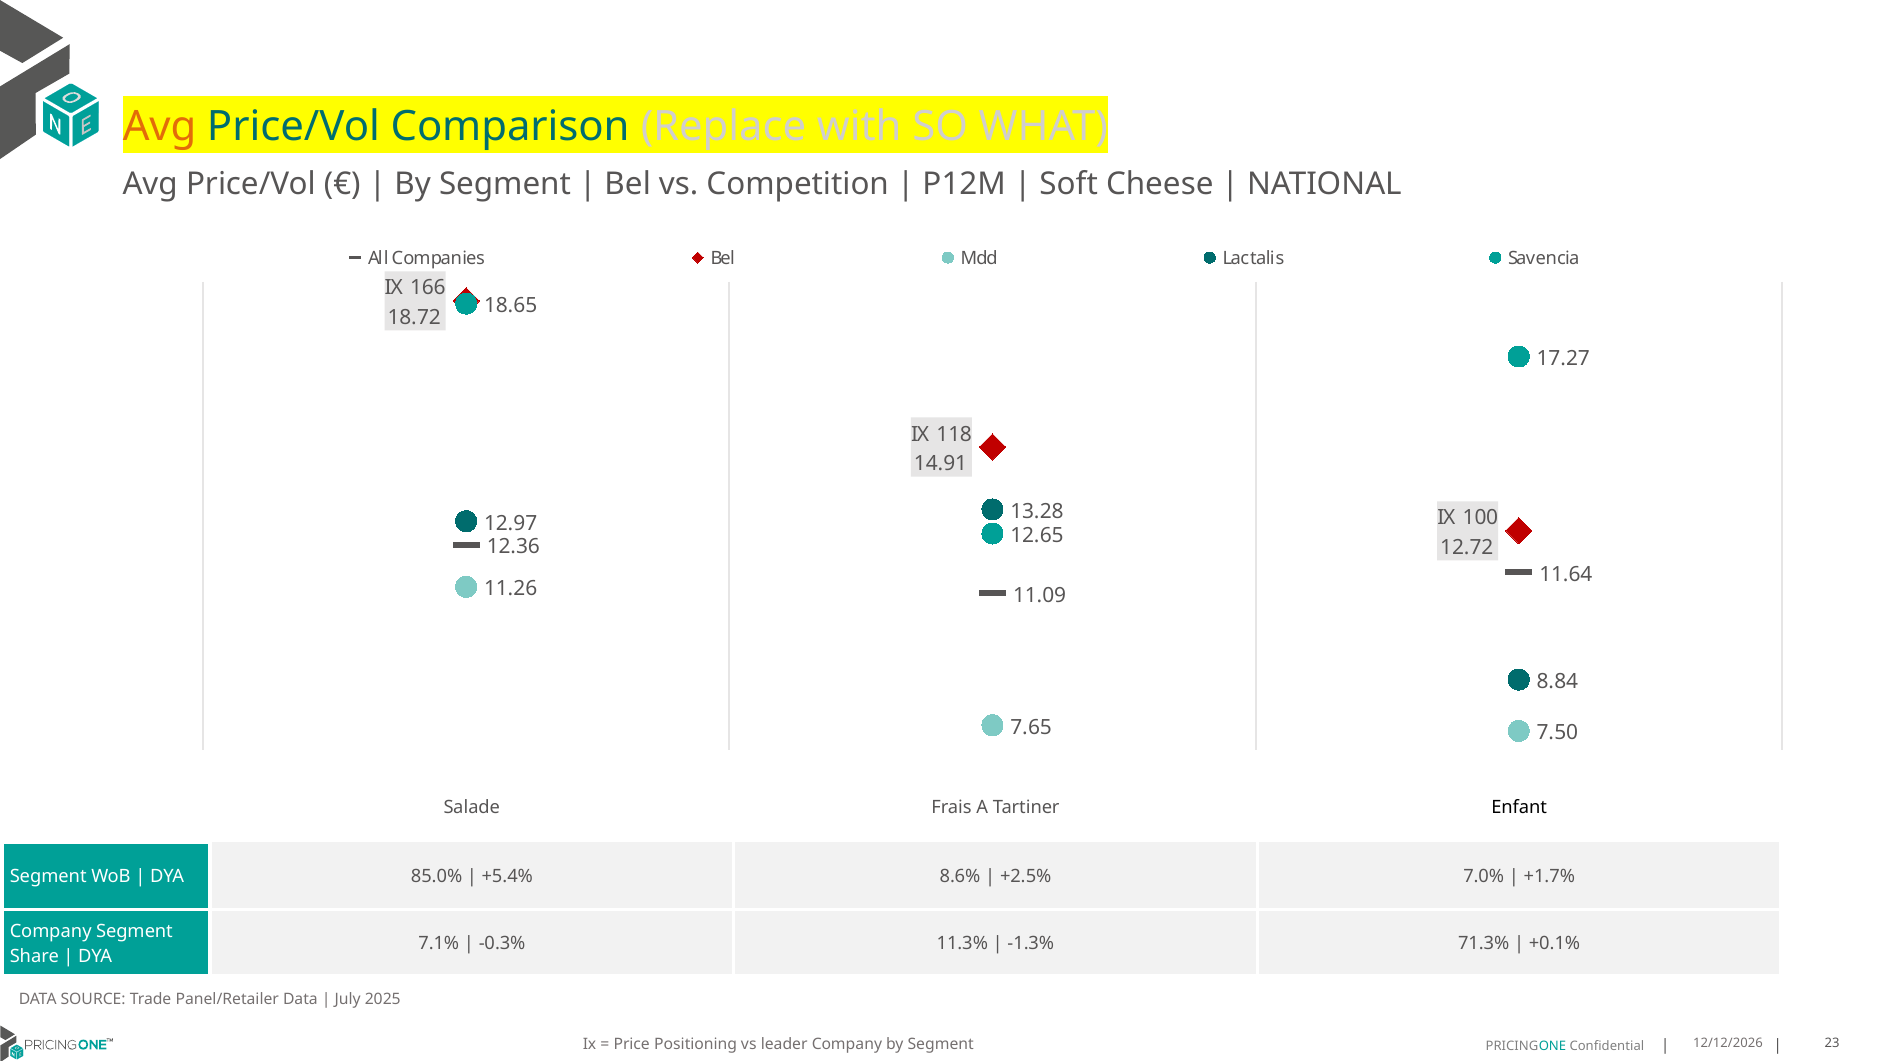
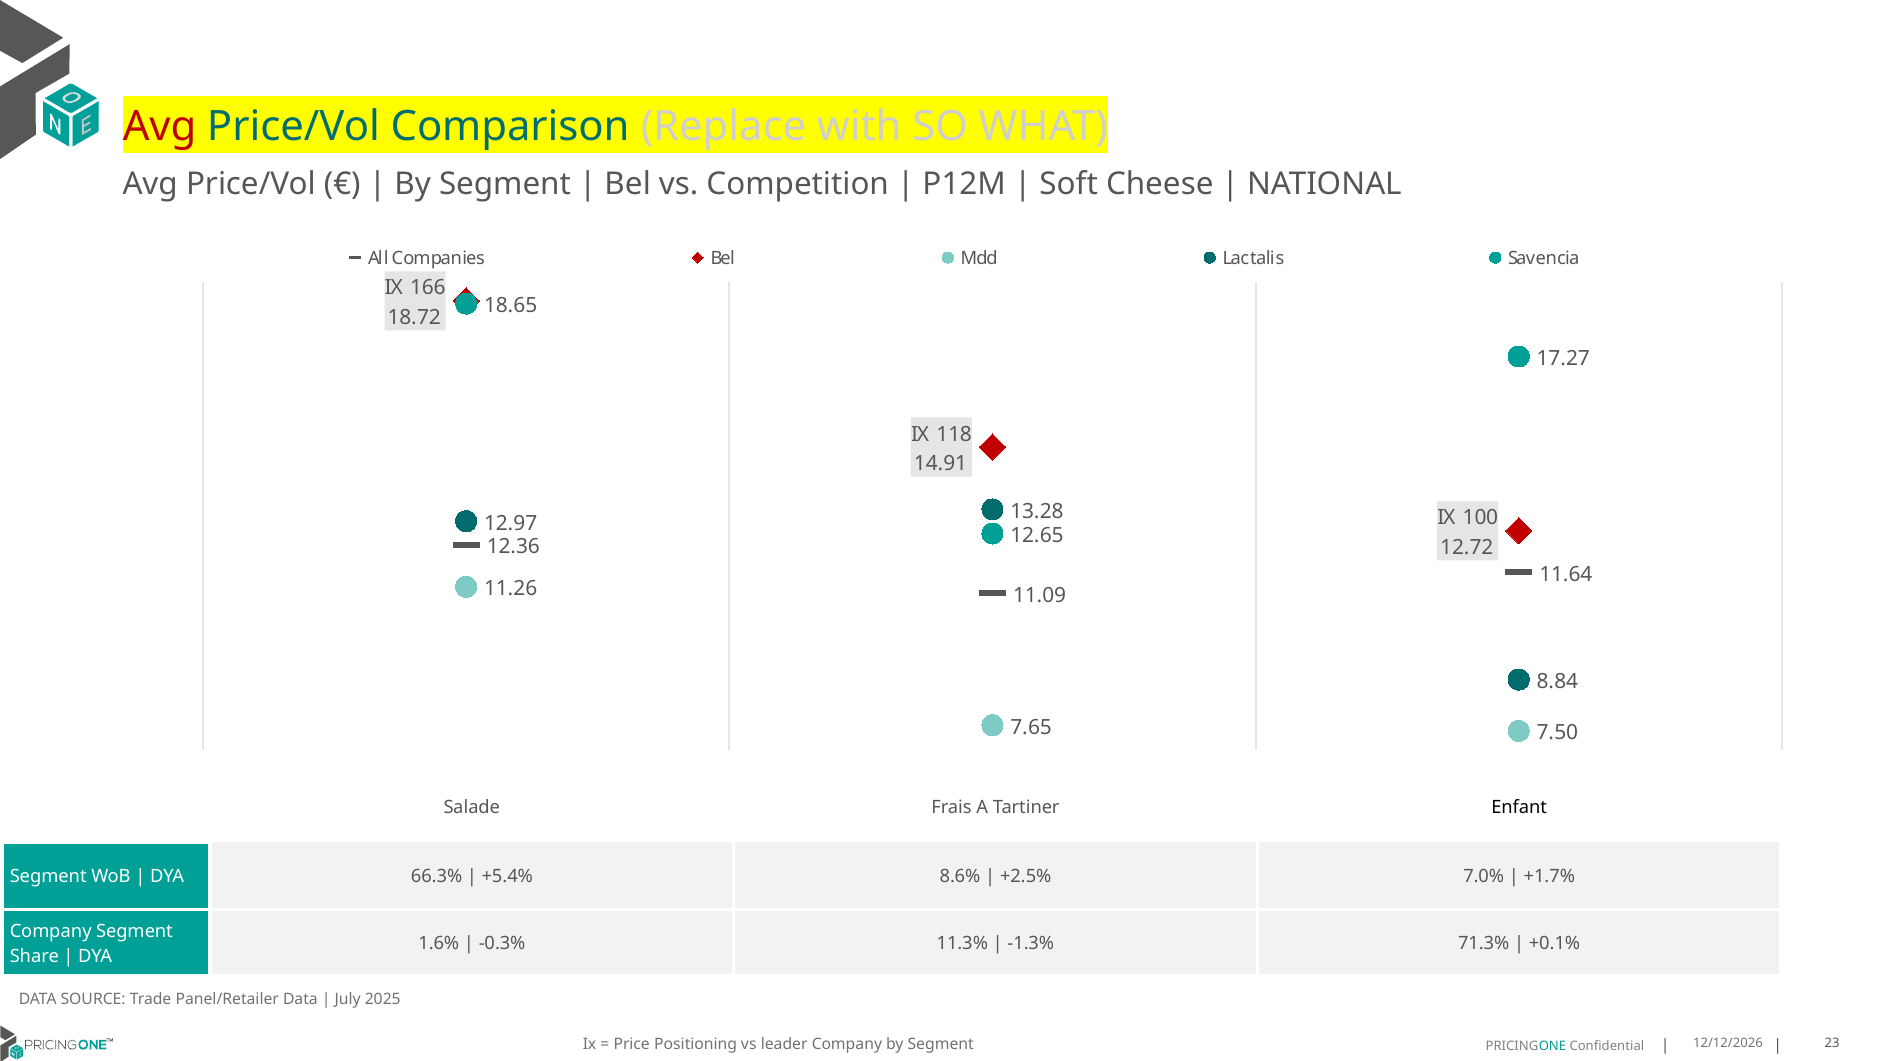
Avg colour: orange -> red (160, 127)
85.0%: 85.0% -> 66.3% (437, 877)
7.1%: 7.1% -> 1.6% (439, 944)
